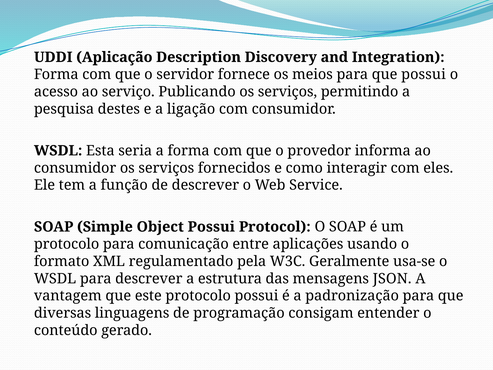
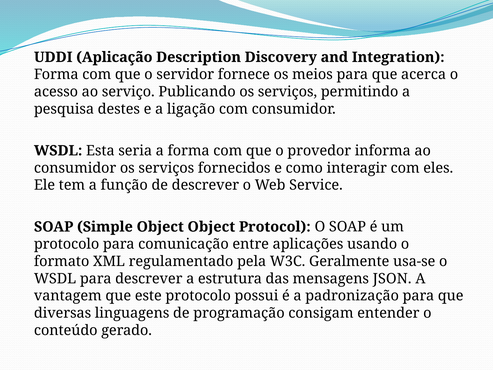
que possui: possui -> acerca (424, 74)
Object Possui: Possui -> Object (211, 227)
